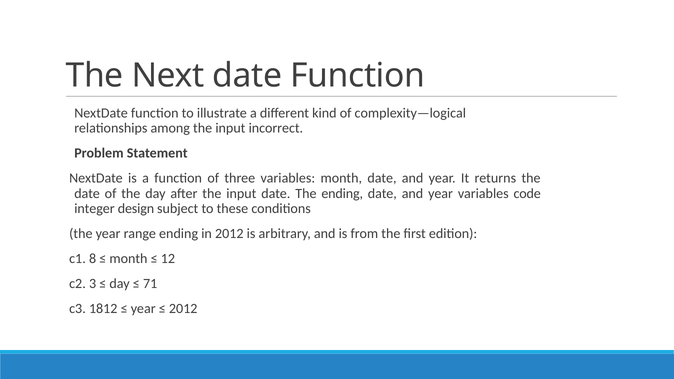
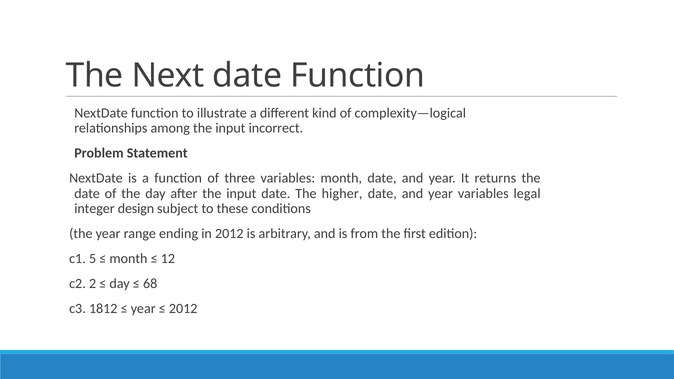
The ending: ending -> higher (342, 194)
code: code -> legal (527, 194)
8: 8 -> 5 (93, 259)
3: 3 -> 2 (93, 284)
71: 71 -> 68 (150, 284)
